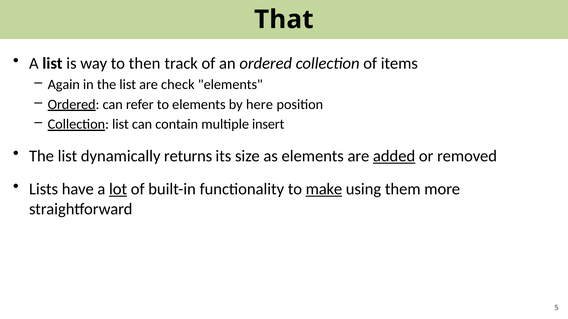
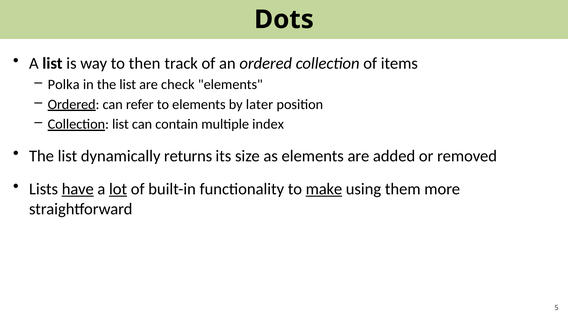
That: That -> Dots (284, 20)
Again: Again -> Polka (64, 85)
here: here -> later (259, 104)
insert: insert -> index (268, 124)
added underline: present -> none (394, 156)
have underline: none -> present (78, 189)
